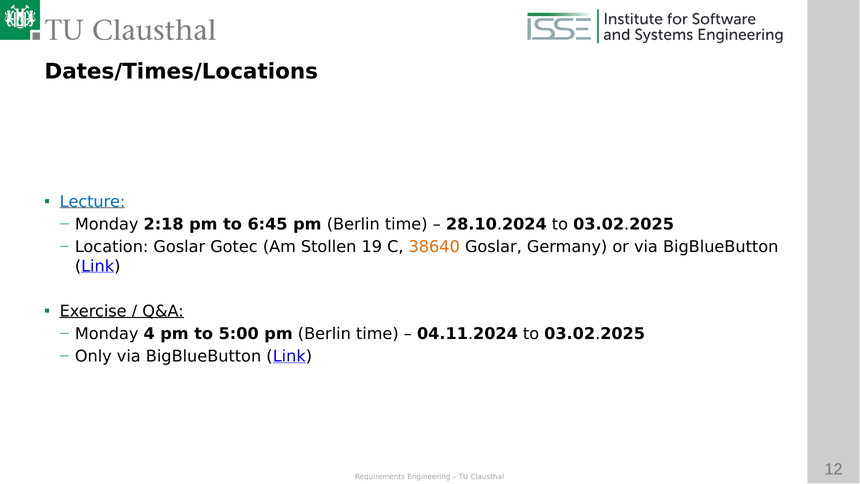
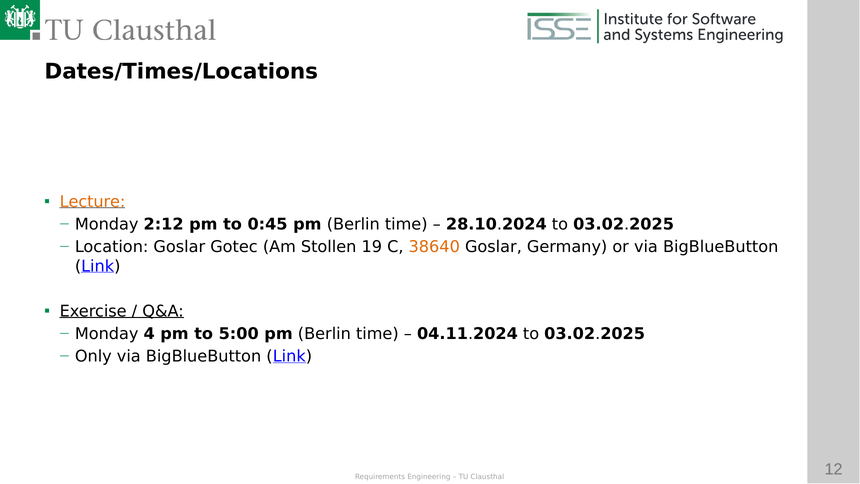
Lecture colour: blue -> orange (92, 202)
2:18: 2:18 -> 2:12 (164, 224)
6:45: 6:45 -> 0:45 (268, 224)
